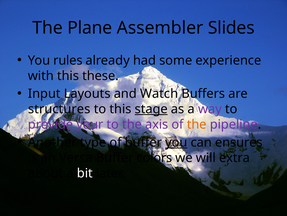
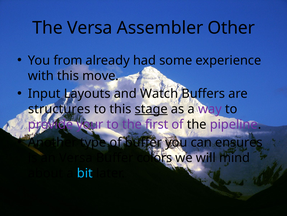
The Plane: Plane -> Versa (90, 28)
Slides: Slides -> Other (231, 28)
rules: rules -> from (68, 60)
these: these -> move (101, 76)
axis: axis -> first (157, 124)
the colour: orange -> black (197, 124)
you underline: present -> none (176, 142)
extra: extra -> mind (235, 157)
bit colour: white -> light blue (85, 173)
